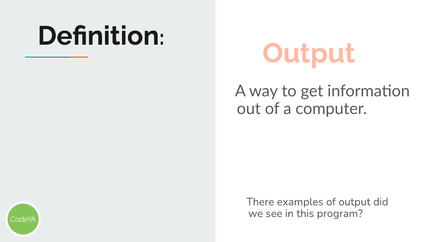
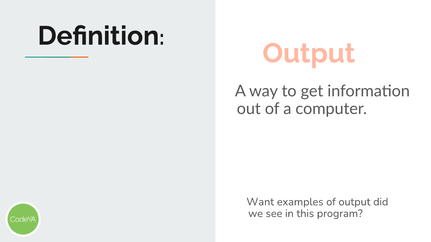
There: There -> Want (260, 202)
